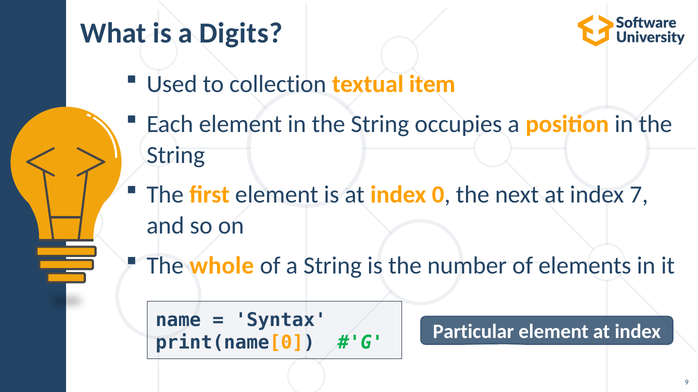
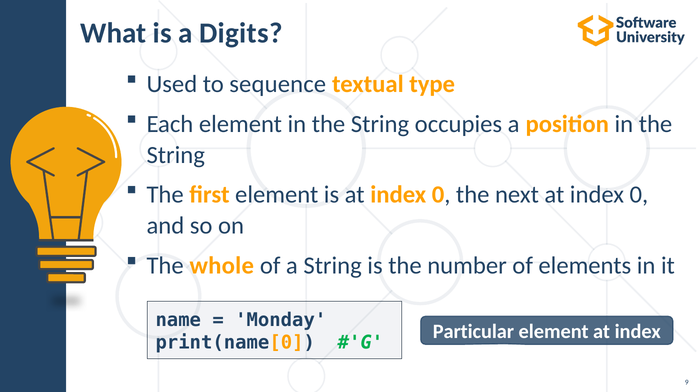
collection: collection -> sequence (278, 84)
item: item -> type (432, 84)
next at index 7: 7 -> 0 (639, 195)
Syntax: Syntax -> Monday (281, 321)
